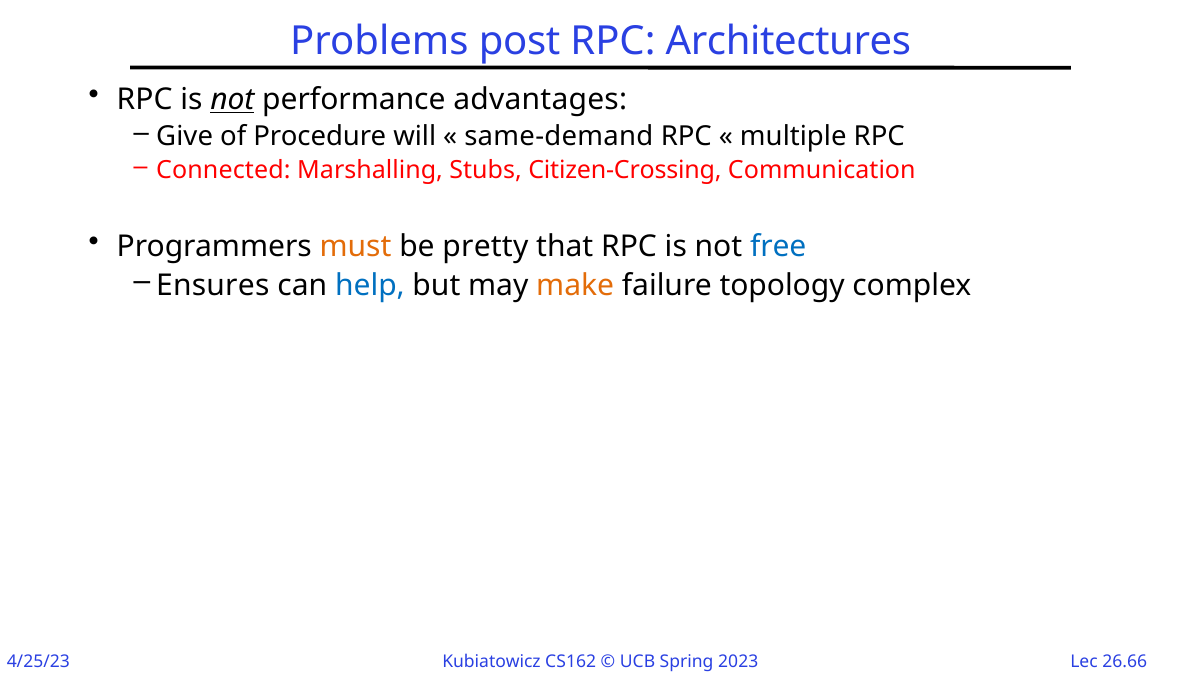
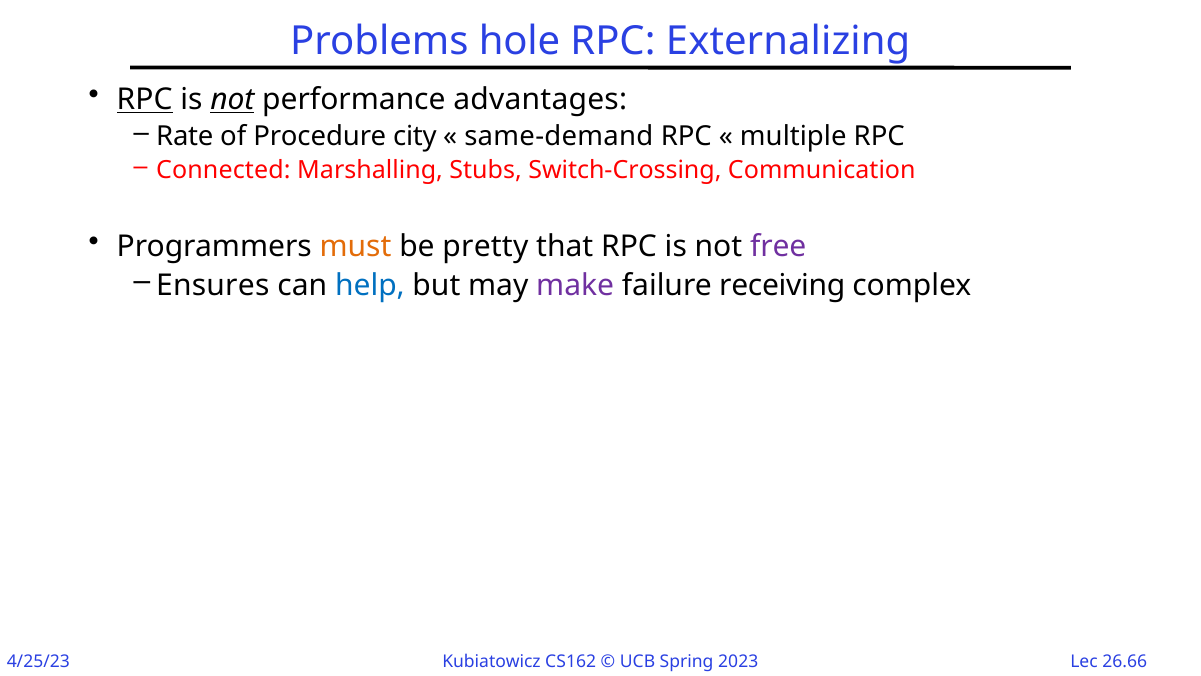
post: post -> hole (520, 41)
Architectures: Architectures -> Externalizing (788, 41)
RPC underline: none -> present (145, 100)
Give: Give -> Rate (185, 137)
will: will -> city (415, 137)
Citizen-Crossing: Citizen-Crossing -> Switch-Crossing (625, 171)
free colour: blue -> purple (778, 246)
make colour: orange -> purple (575, 285)
topology: topology -> receiving (782, 285)
